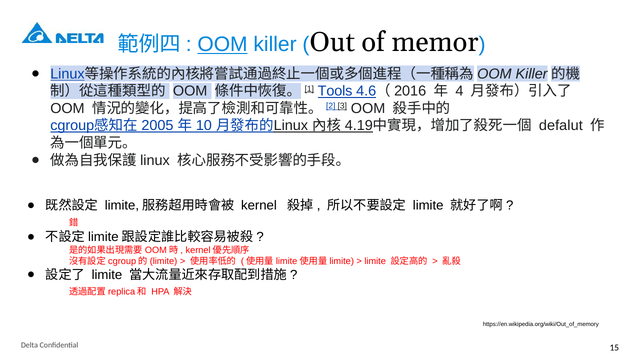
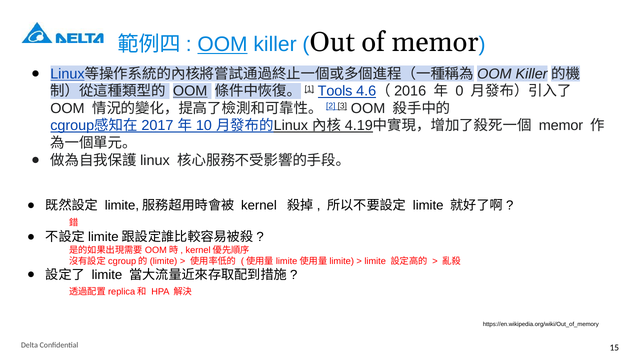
OOM underline: none -> present (190, 91)
4: 4 -> 0 (459, 91)
2005: 2005 -> 2017 (157, 126)
defalut: defalut -> memor (561, 126)
